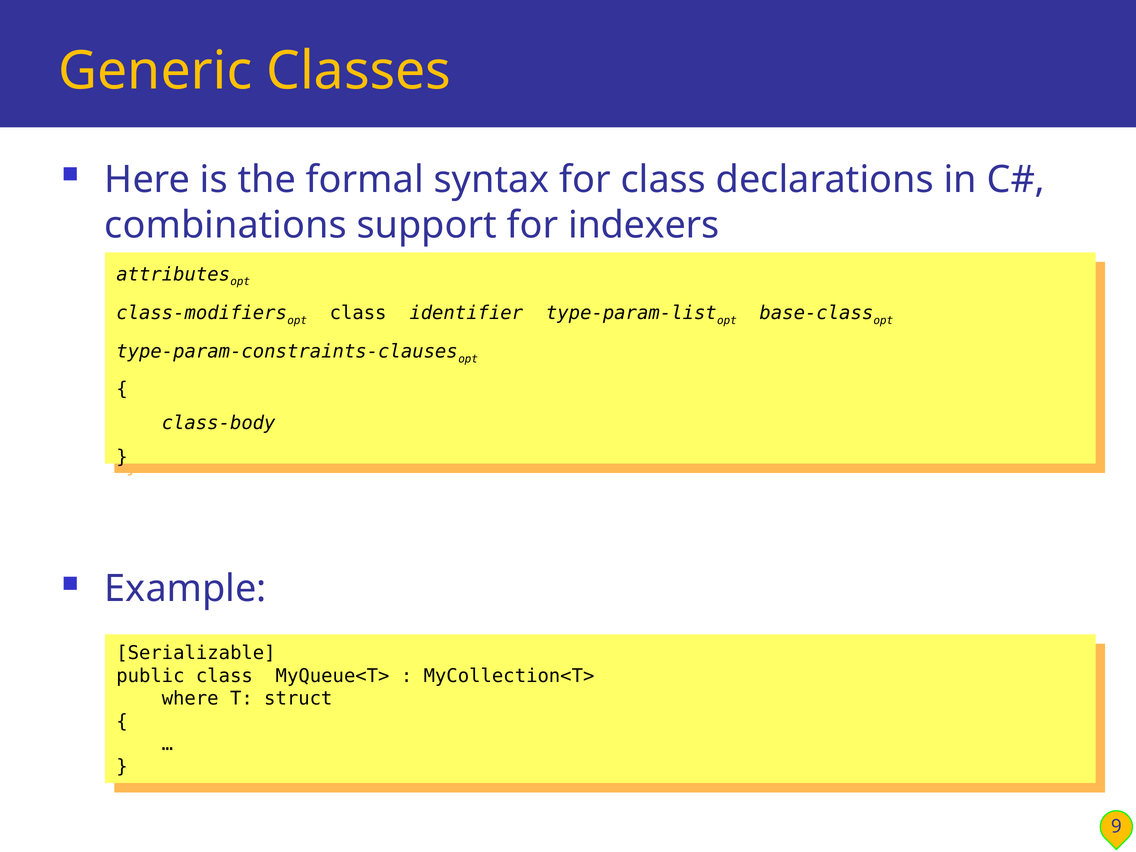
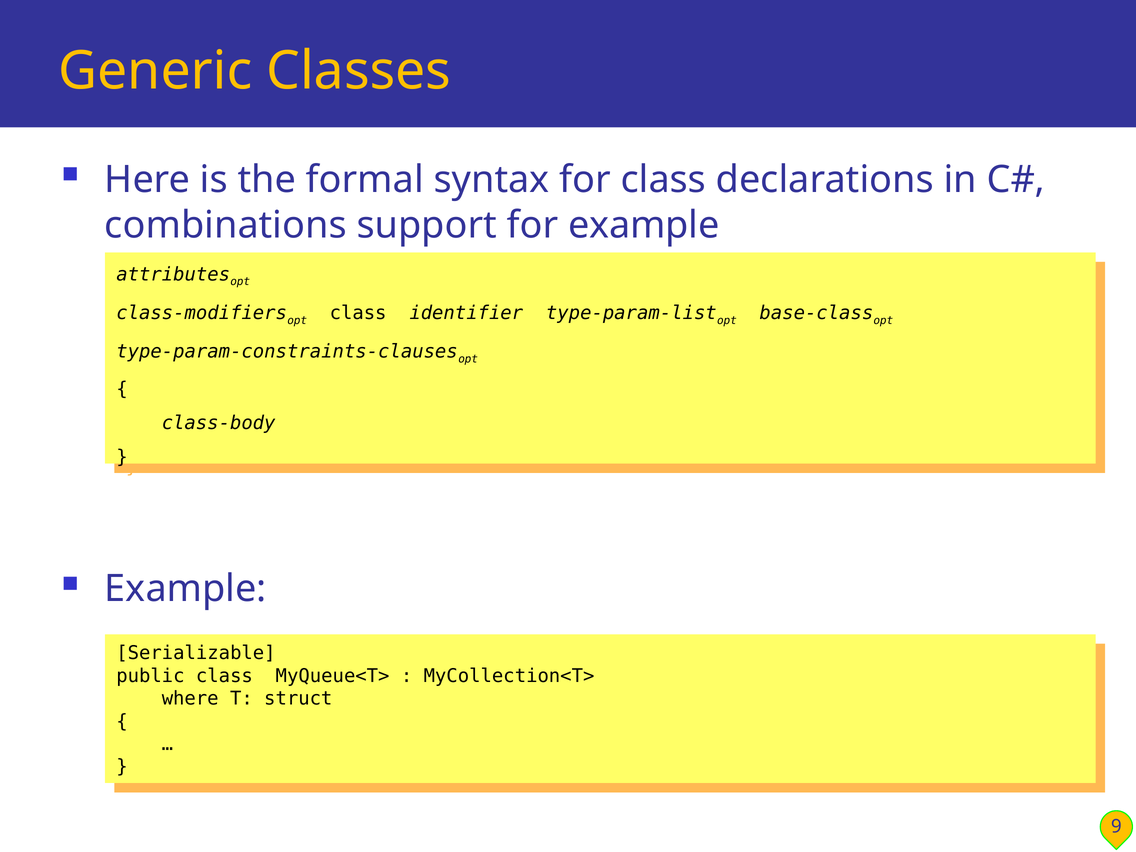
for indexers: indexers -> example (644, 225)
